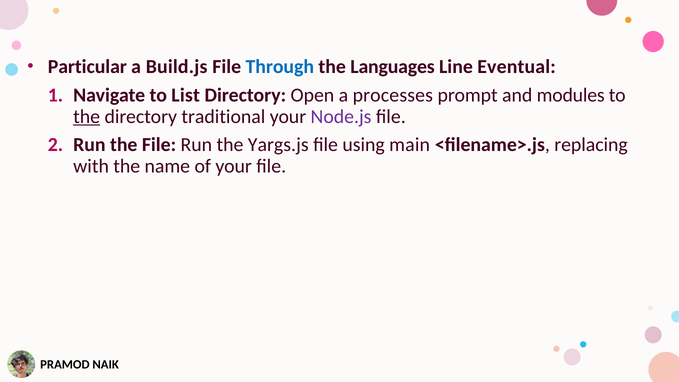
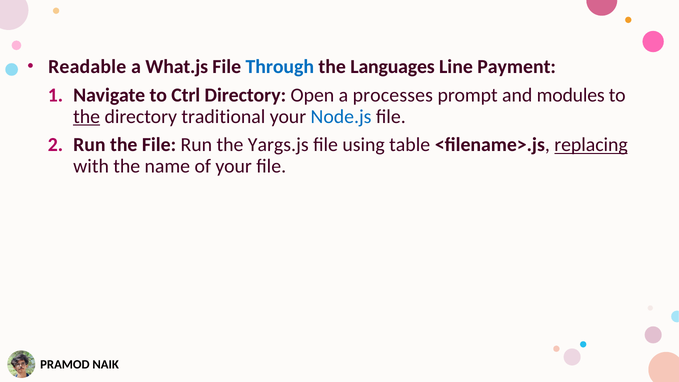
Particular: Particular -> Readable (87, 67)
Build.js: Build.js -> What.js (177, 67)
Eventual: Eventual -> Payment (517, 67)
List: List -> Ctrl (186, 95)
Node.js colour: purple -> blue (341, 116)
main: main -> table (410, 145)
replacing underline: none -> present (591, 145)
